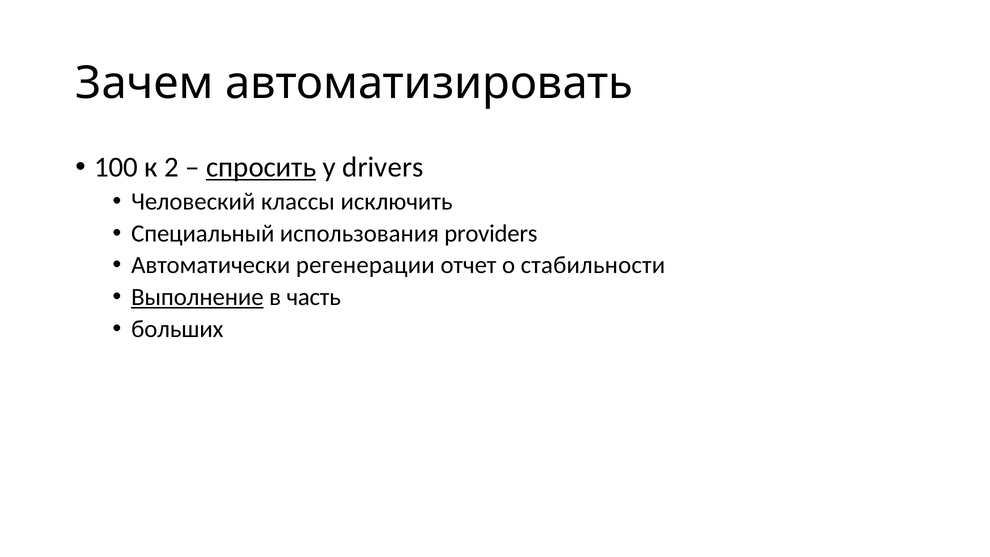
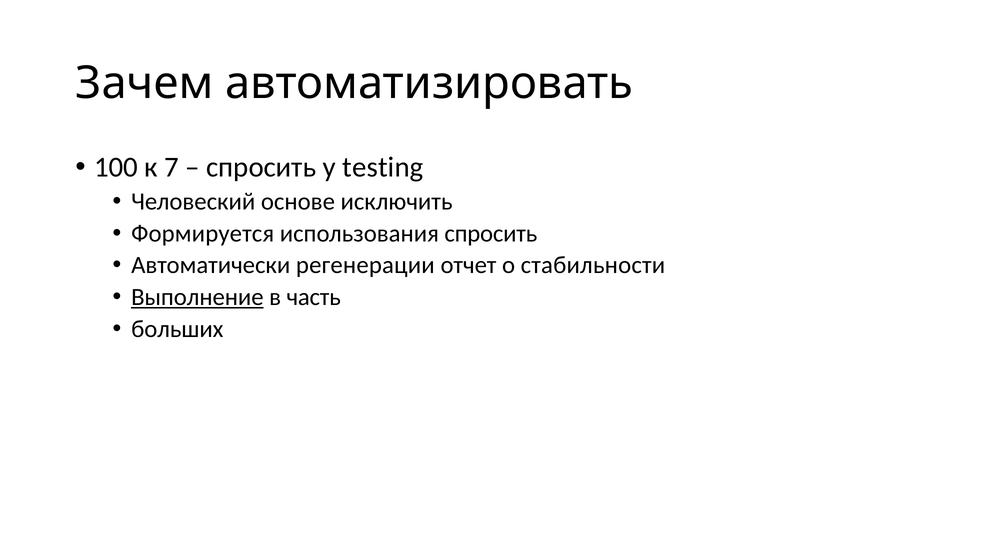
2: 2 -> 7 (171, 167)
спросить underline: present -> none (261, 167)
drivers: drivers -> testing (383, 167)
классы: классы -> основе (298, 202)
Специальный: Специальный -> Формируется (203, 233)
использования providers: providers -> спросить (491, 233)
